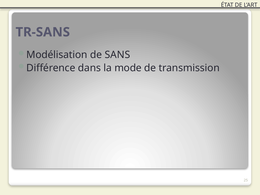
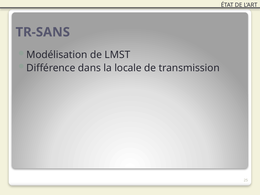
SANS: SANS -> LMST (117, 55)
mode: mode -> locale (128, 68)
